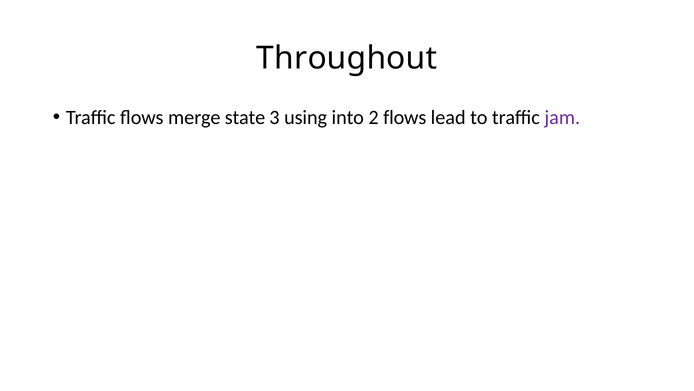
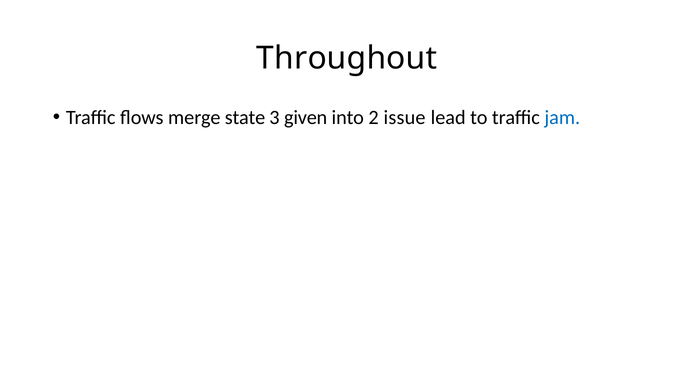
using: using -> given (306, 117)
2 flows: flows -> issue (405, 117)
jam colour: purple -> blue (562, 117)
